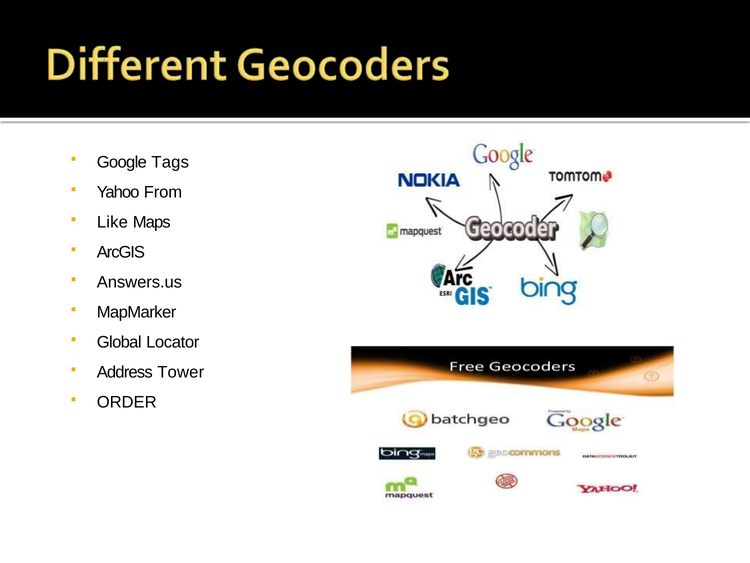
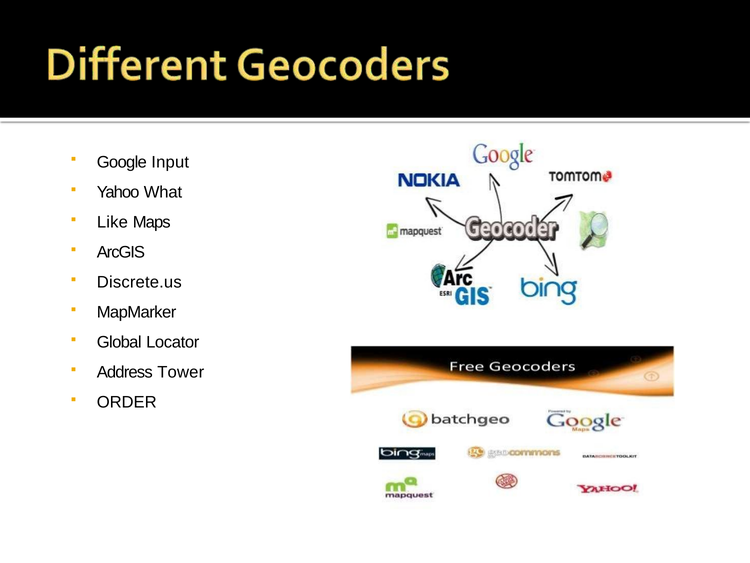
Tags: Tags -> Input (170, 162)
From: From -> What (163, 192)
Answers.us: Answers.us -> Discrete.us (139, 282)
